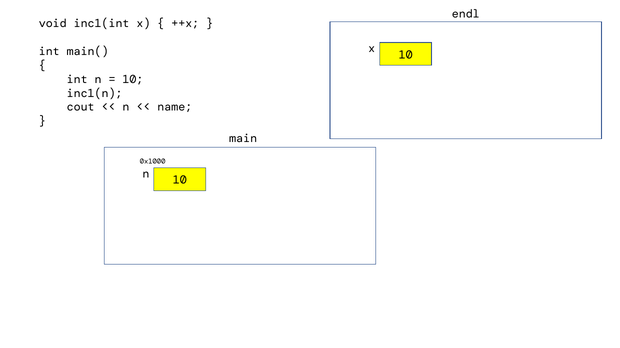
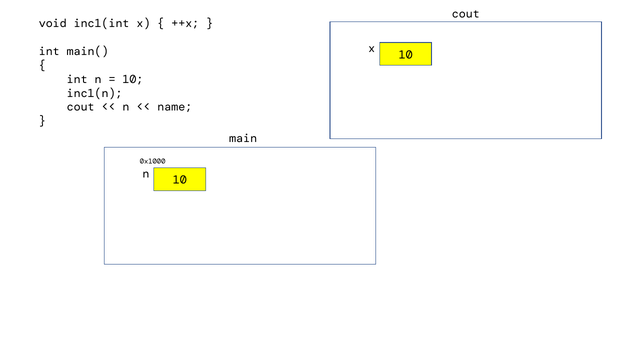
endl: endl -> cout (466, 14)
